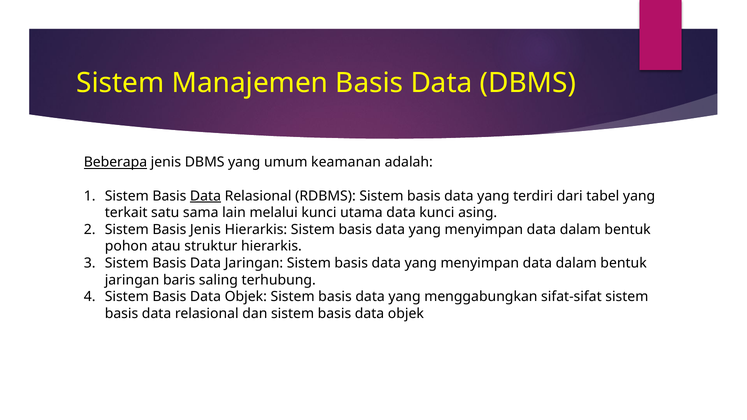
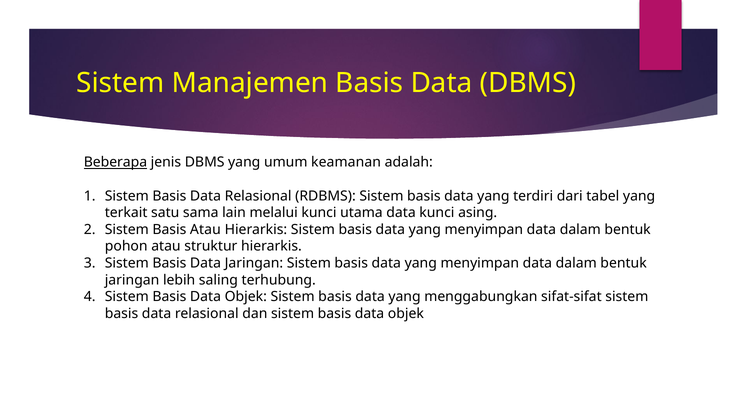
Data underline: present -> none (205, 196)
Basis Jenis: Jenis -> Atau (205, 230)
baris: baris -> lebih (179, 280)
